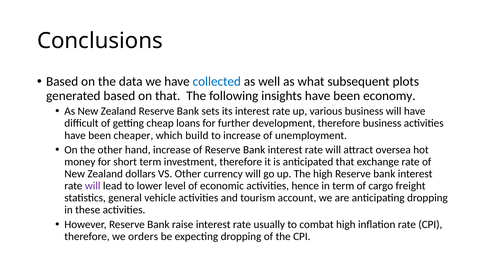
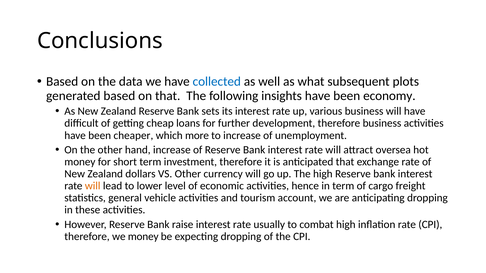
build: build -> more (197, 136)
will colour: purple -> orange (93, 186)
we orders: orders -> money (143, 237)
